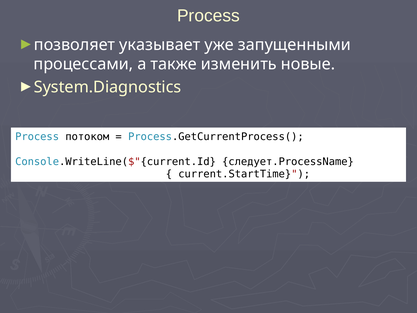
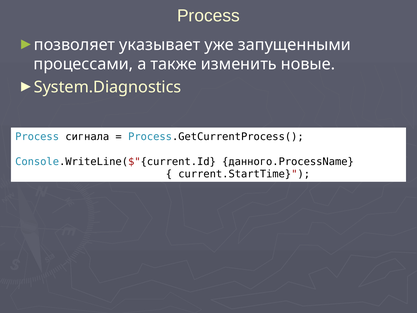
потоком: потоком -> сигнала (87, 137)
следует.ProcessName: следует.ProcessName -> данного.ProcessName (288, 162)
